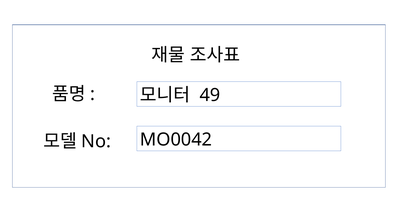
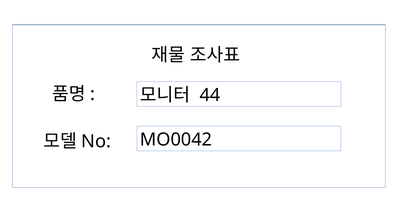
49: 49 -> 44 (210, 95)
